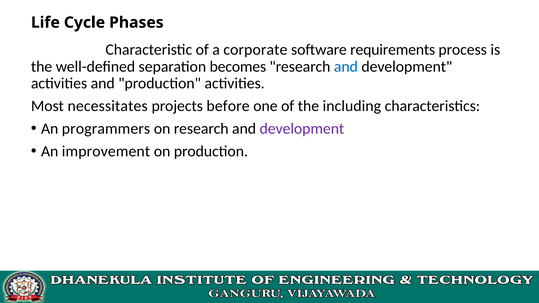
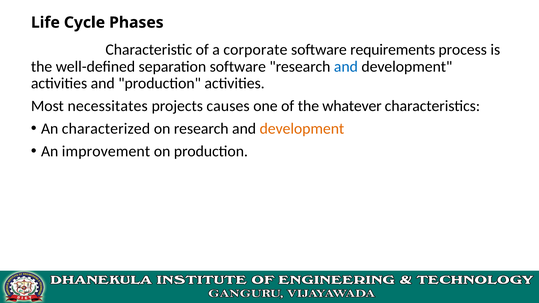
separation becomes: becomes -> software (238, 67)
before: before -> causes (228, 106)
including: including -> whatever (352, 106)
programmers: programmers -> characterized (106, 129)
development colour: purple -> orange (302, 129)
